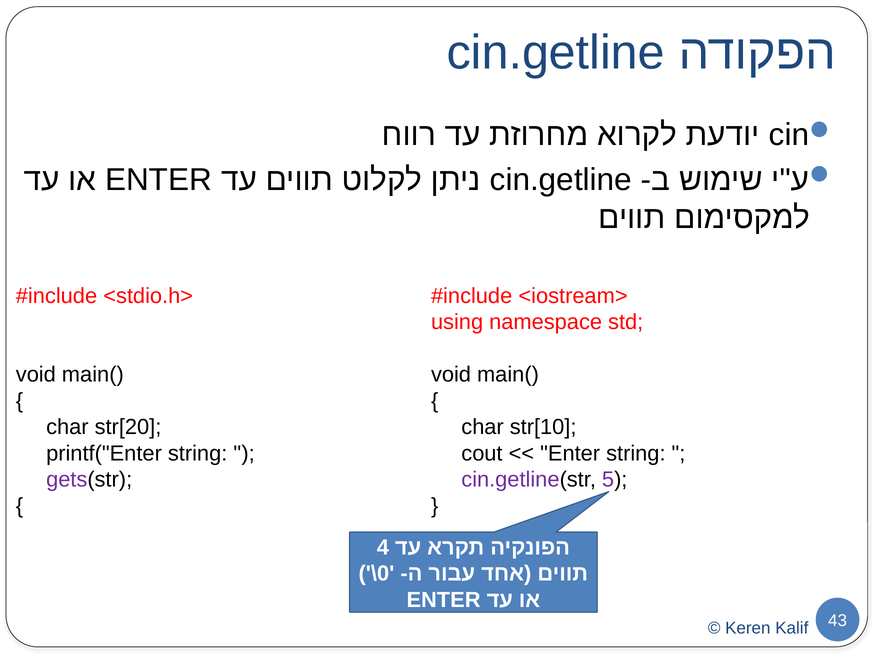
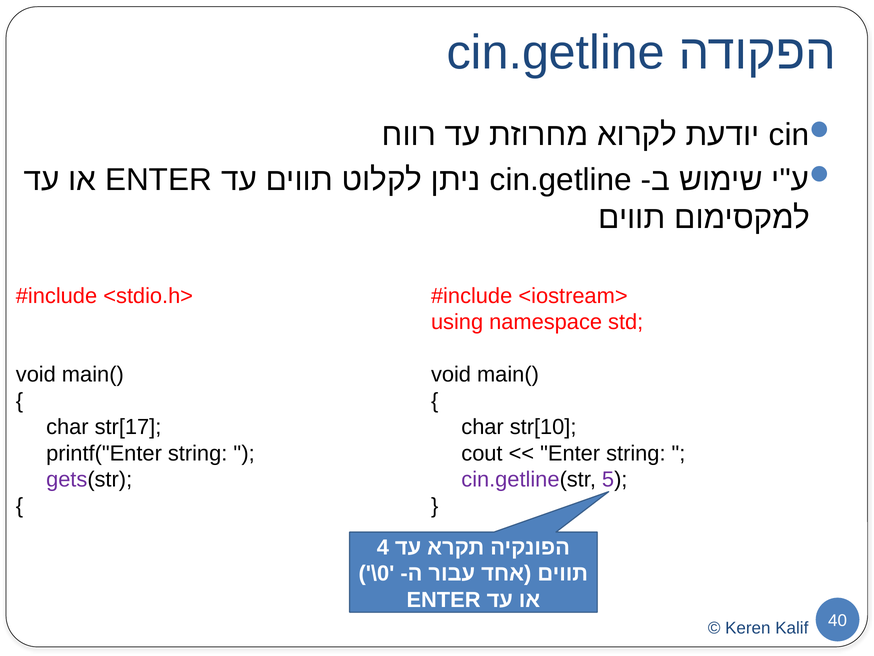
str[20: str[20 -> str[17 (128, 427)
43: 43 -> 40 (838, 620)
